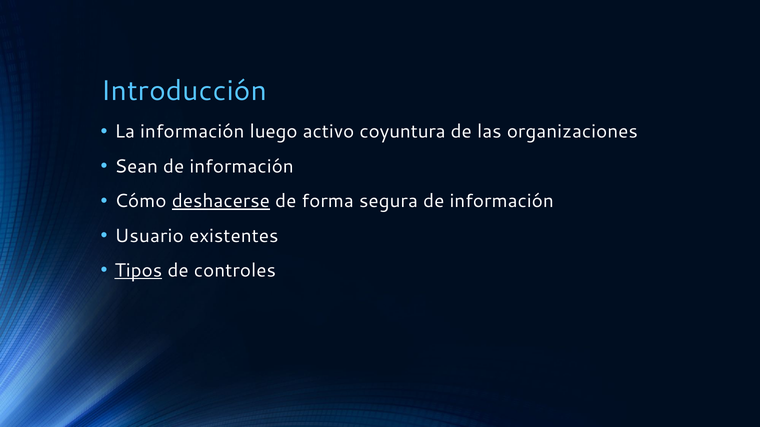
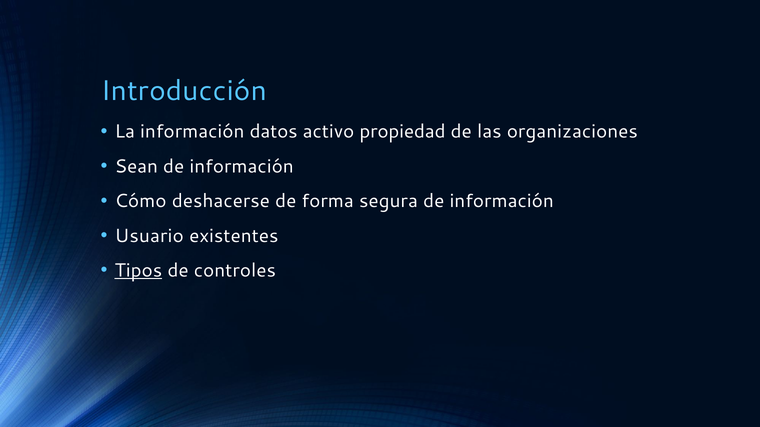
luego: luego -> datos (274, 132)
coyuntura: coyuntura -> propiedad (402, 132)
deshacerse underline: present -> none (221, 201)
